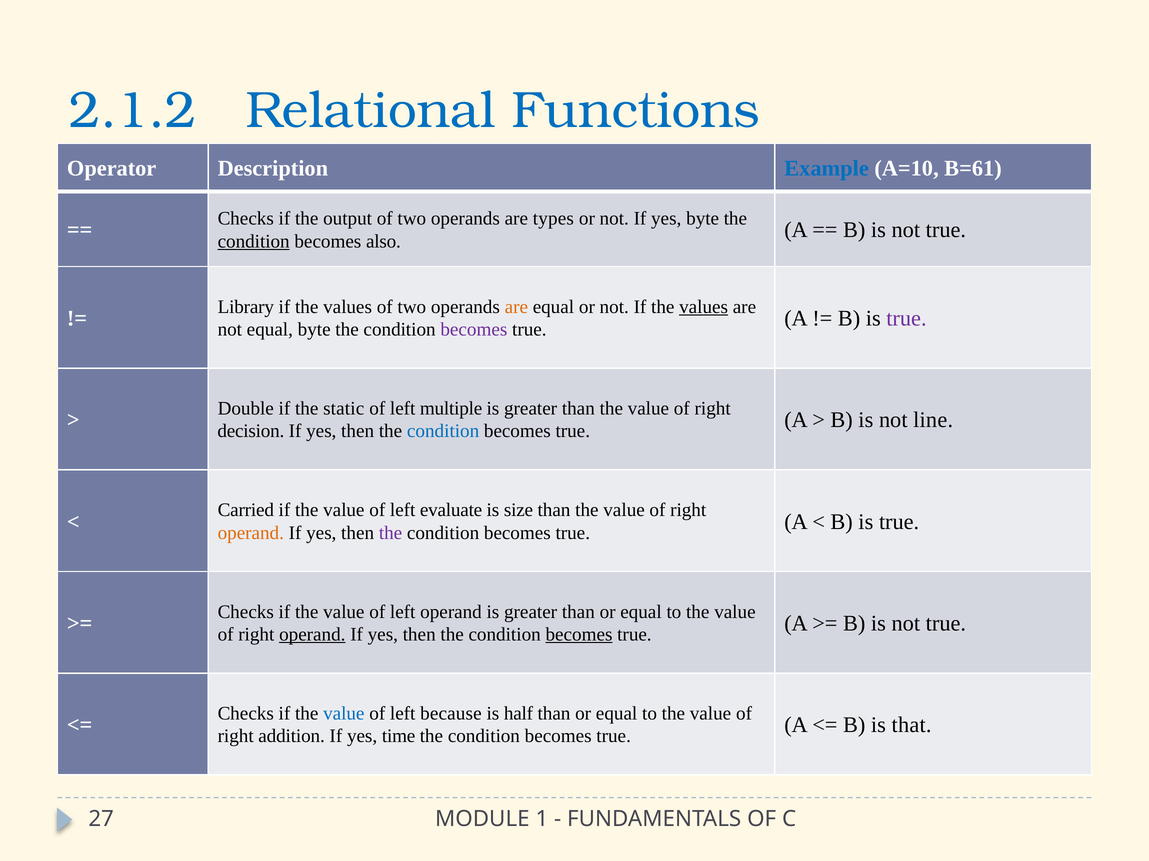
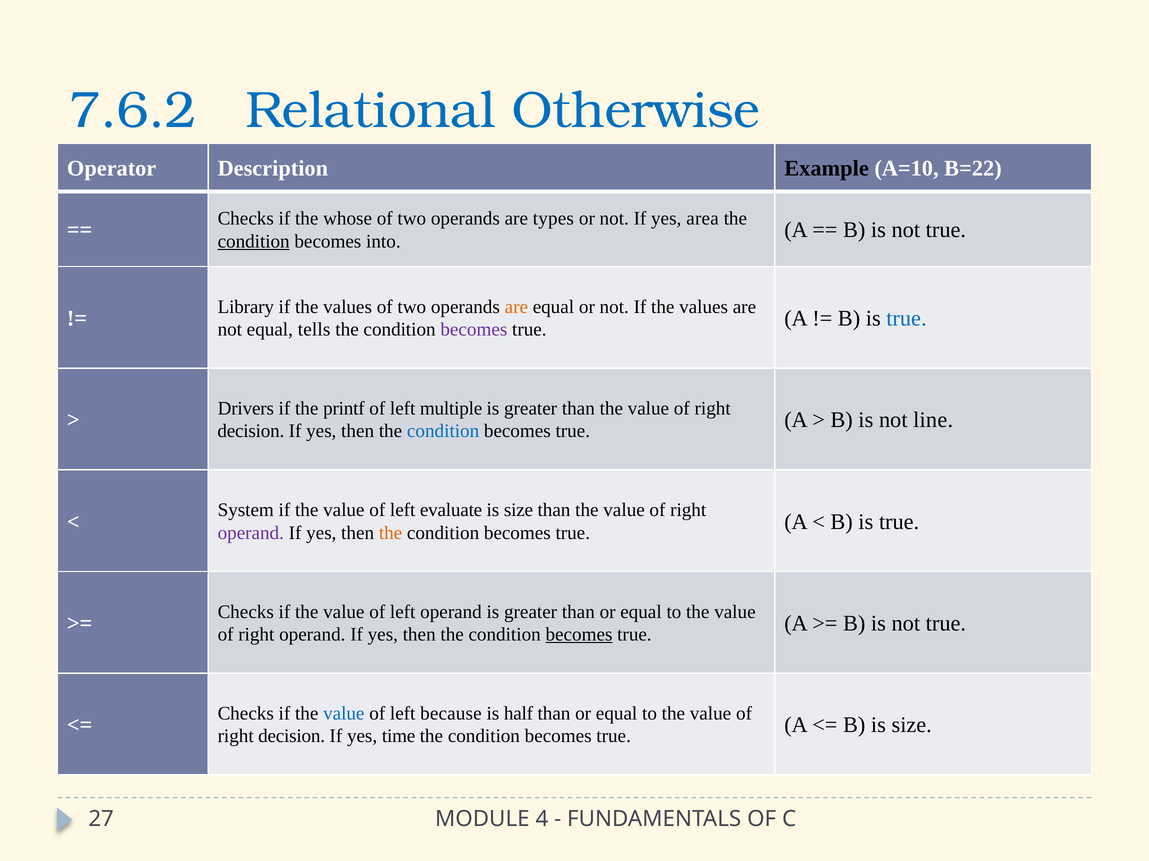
2.1.2: 2.1.2 -> 7.6.2 (133, 111)
Functions: Functions -> Otherwise (636, 111)
Example colour: blue -> black (827, 169)
B=61: B=61 -> B=22 (973, 169)
output: output -> whose (348, 219)
yes byte: byte -> area (703, 219)
also: also -> into (383, 241)
values underline: present -> none (704, 307)
equal byte: byte -> tells (314, 330)
true colour: purple -> blue (906, 319)
Double: Double -> Drivers (246, 409)
static: static -> printf (344, 409)
Carried: Carried -> System (246, 511)
operand colour: orange -> purple (251, 533)
the colour: purple -> orange (391, 533)
operand underline: present -> none (312, 635)
addition: addition -> decision (292, 737)
B is that: that -> size (912, 726)
1: 1 -> 4 (542, 819)
